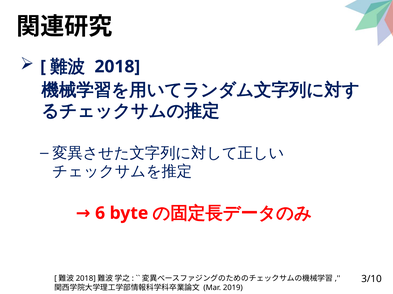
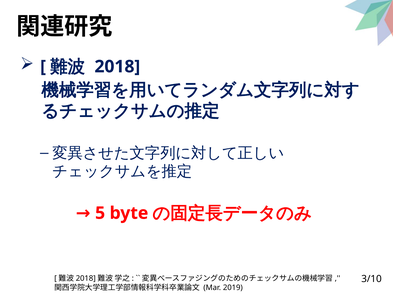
6: 6 -> 5 (100, 214)
